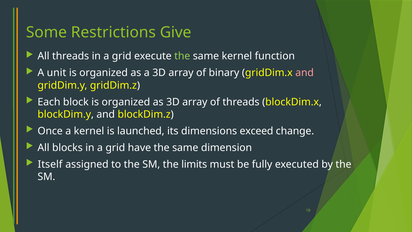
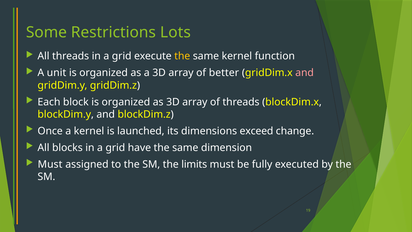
Give: Give -> Lots (175, 32)
the colour: light green -> yellow (182, 56)
binary: binary -> better (224, 73)
Itself: Itself -> Must (50, 164)
